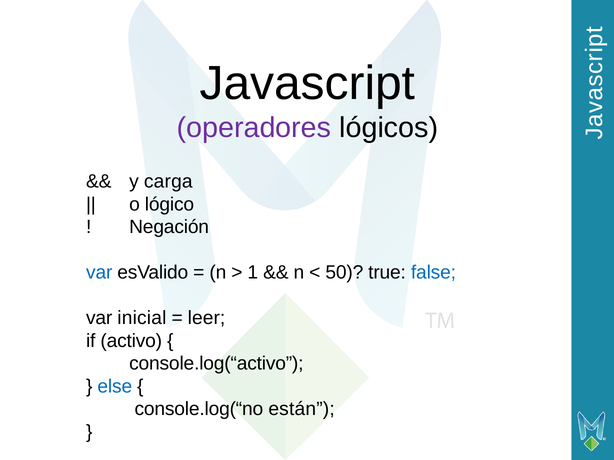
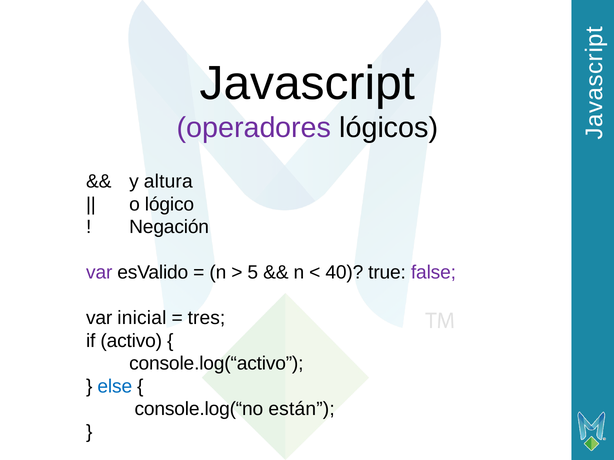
carga: carga -> altura (168, 182)
var colour: blue -> purple (99, 273)
1: 1 -> 5 (253, 273)
50: 50 -> 40 (344, 273)
false colour: blue -> purple (433, 273)
leer: leer -> tres (207, 318)
